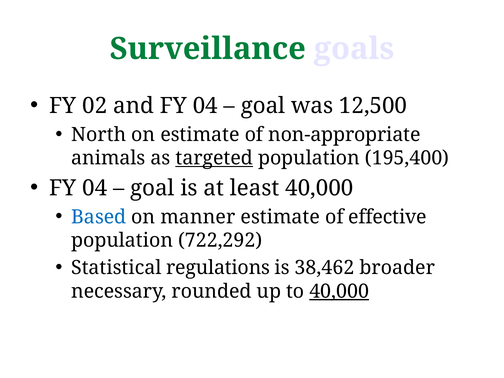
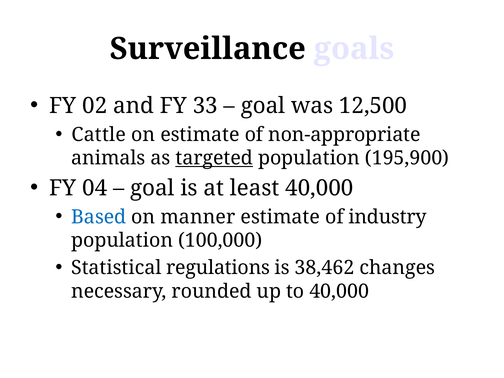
Surveillance colour: green -> black (208, 49)
and FY 04: 04 -> 33 (205, 106)
North: North -> Cattle (99, 135)
195,400: 195,400 -> 195,900 (407, 158)
effective: effective -> industry (387, 217)
722,292: 722,292 -> 100,000 (220, 240)
broader: broader -> changes (397, 268)
40,000 underline: present -> none (339, 291)
